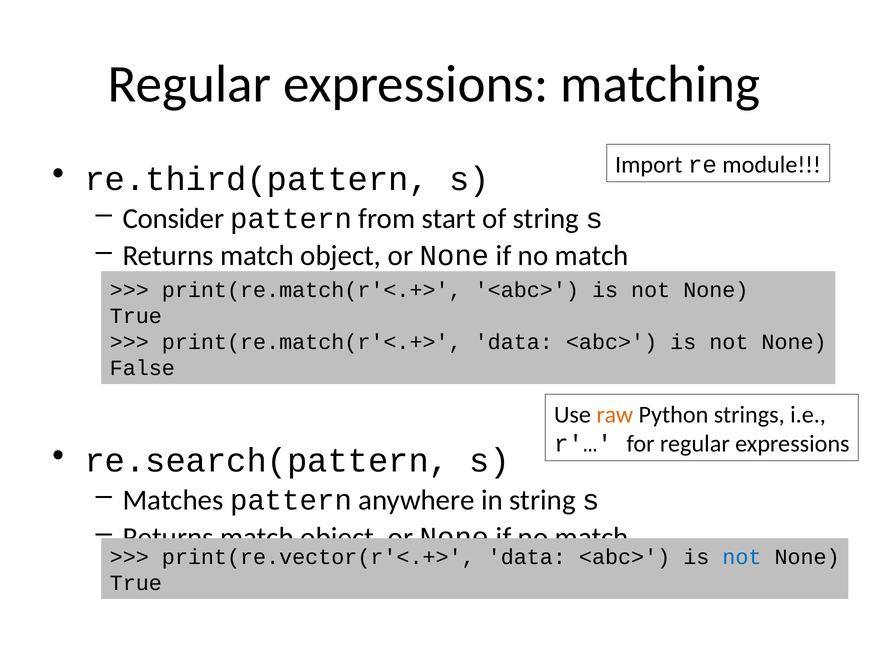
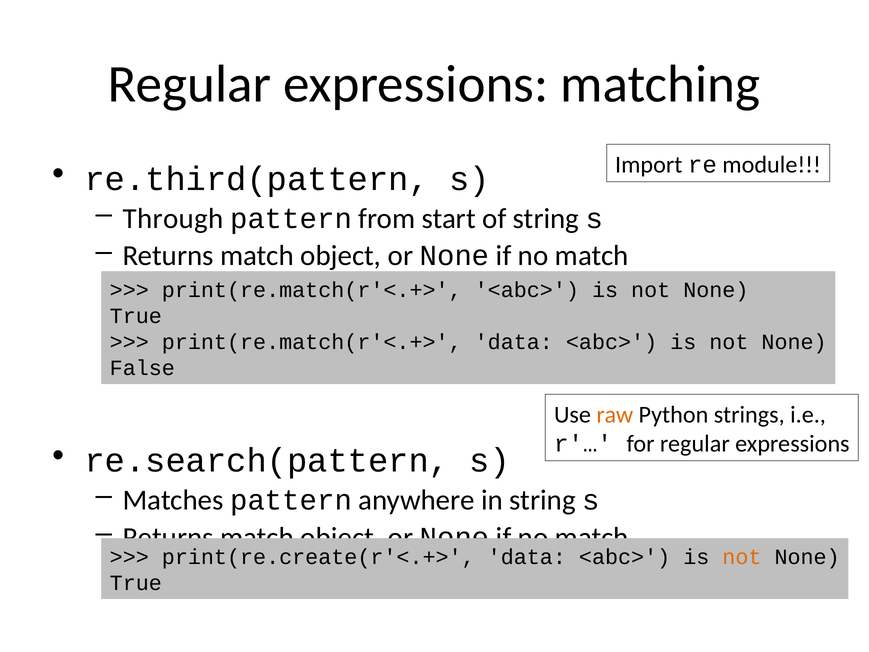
Consider: Consider -> Through (173, 218)
print(re.vector(r'<.+>: print(re.vector(r'<.+> -> print(re.create(r'<.+> (318, 557)
not colour: blue -> orange (742, 557)
